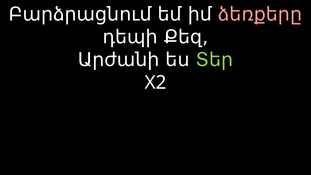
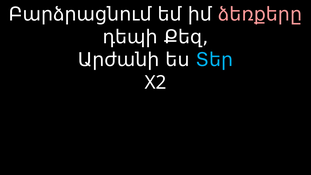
Տեր colour: light green -> light blue (214, 60)
